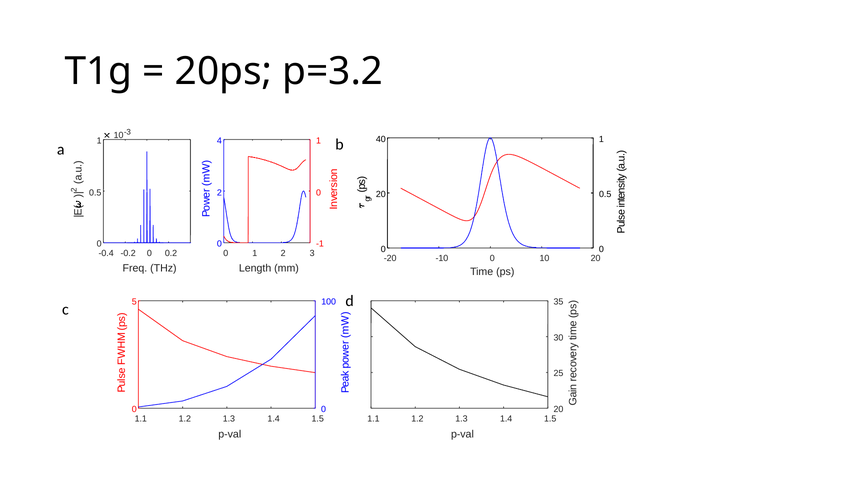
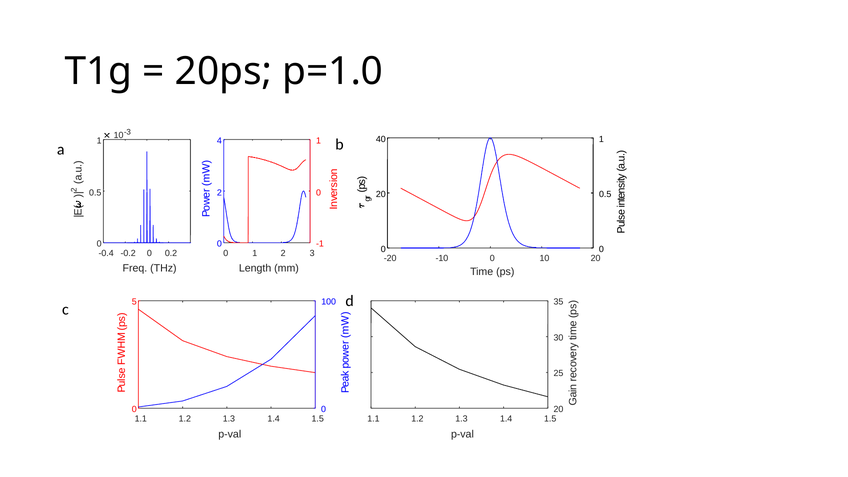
p=3.2: p=3.2 -> p=1.0 (333, 71)
